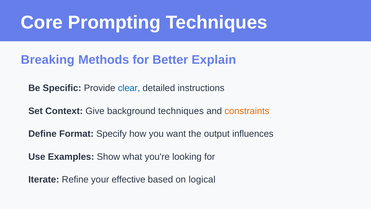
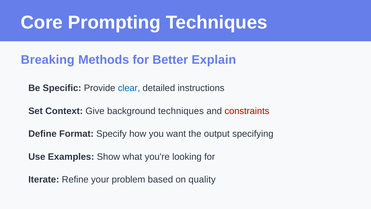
constraints colour: orange -> red (247, 111)
influences: influences -> specifying (253, 134)
effective: effective -> problem (128, 179)
logical: logical -> quality (202, 179)
